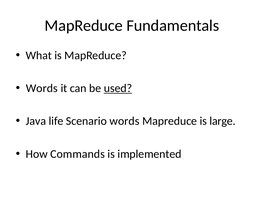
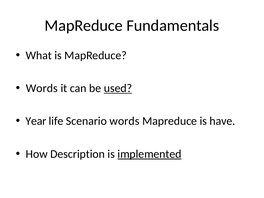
Java: Java -> Year (36, 121)
large: large -> have (222, 121)
Commands: Commands -> Description (78, 154)
implemented underline: none -> present (149, 154)
